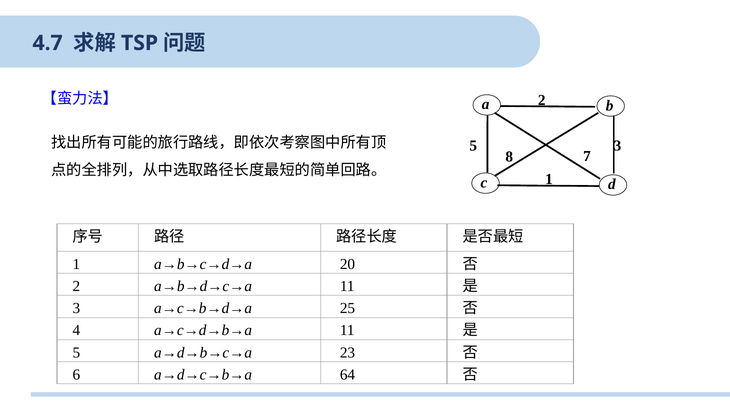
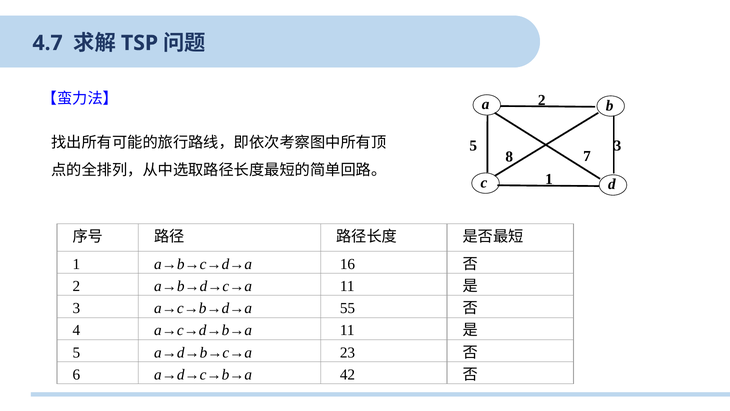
20: 20 -> 16 (347, 264)
25: 25 -> 55 (347, 308)
64: 64 -> 42 (347, 374)
